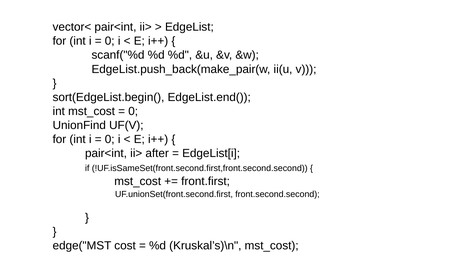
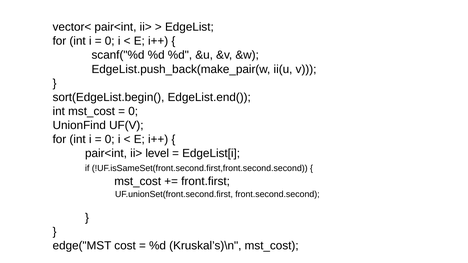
after: after -> level (157, 153)
